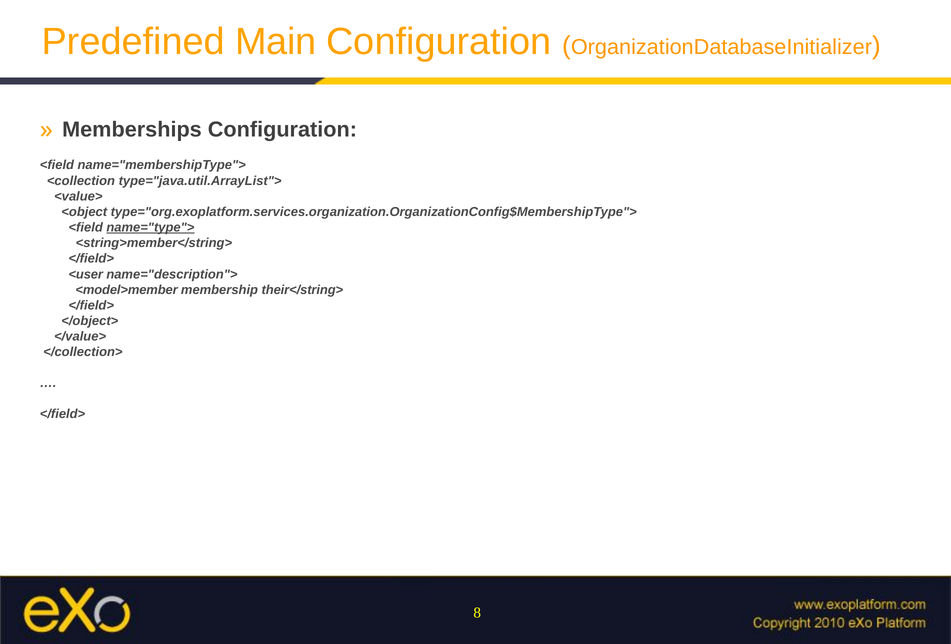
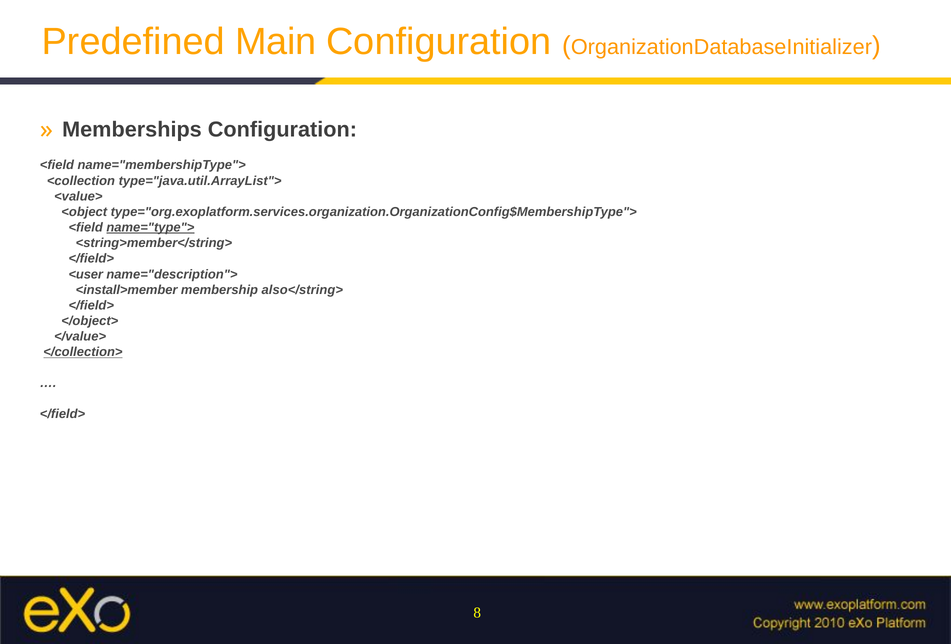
<model>member: <model>member -> <install>member (127, 290)
their</string>: their</string> -> also</string> (302, 290)
</collection> underline: none -> present (83, 352)
